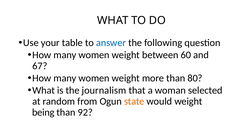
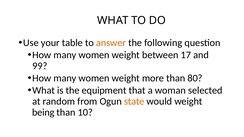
answer colour: blue -> orange (111, 43)
60: 60 -> 17 (186, 55)
67: 67 -> 99 (40, 66)
journalism: journalism -> equipment (104, 91)
92: 92 -> 10 (85, 113)
